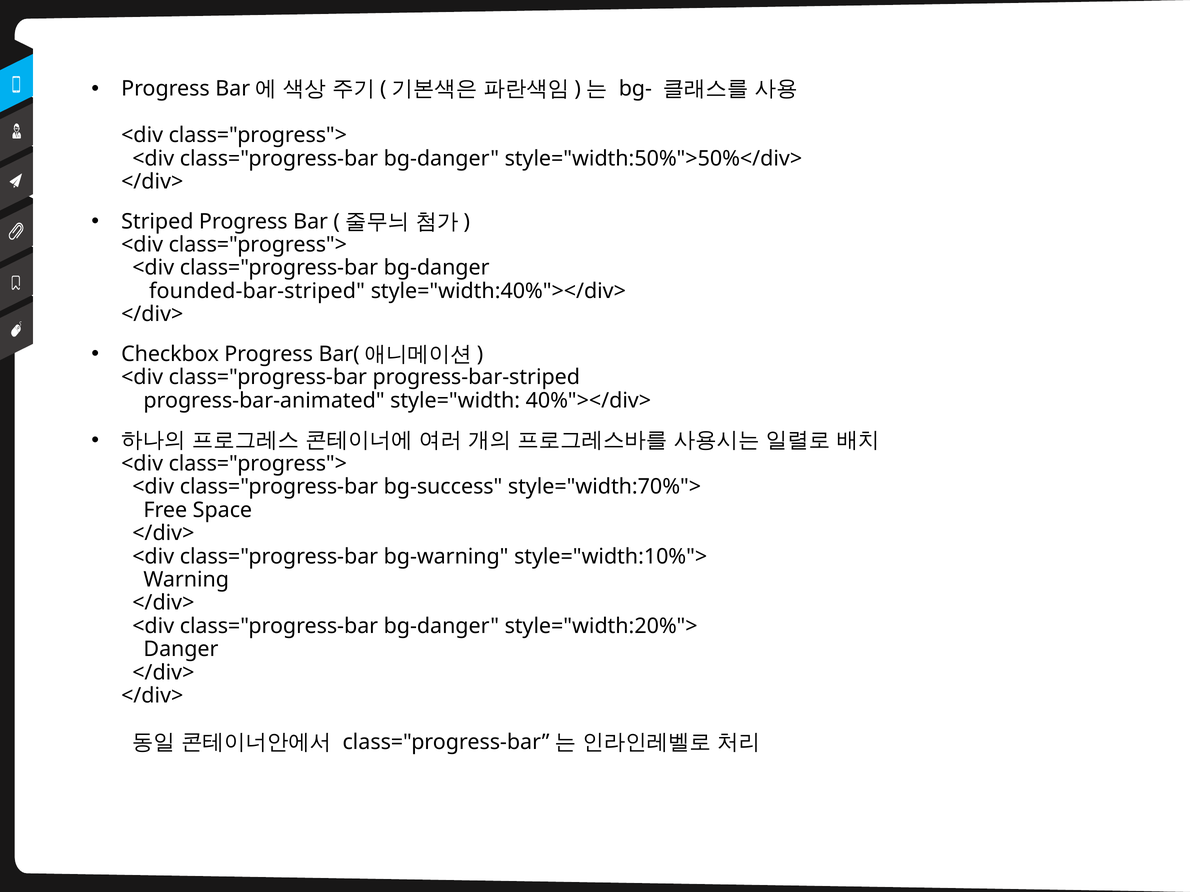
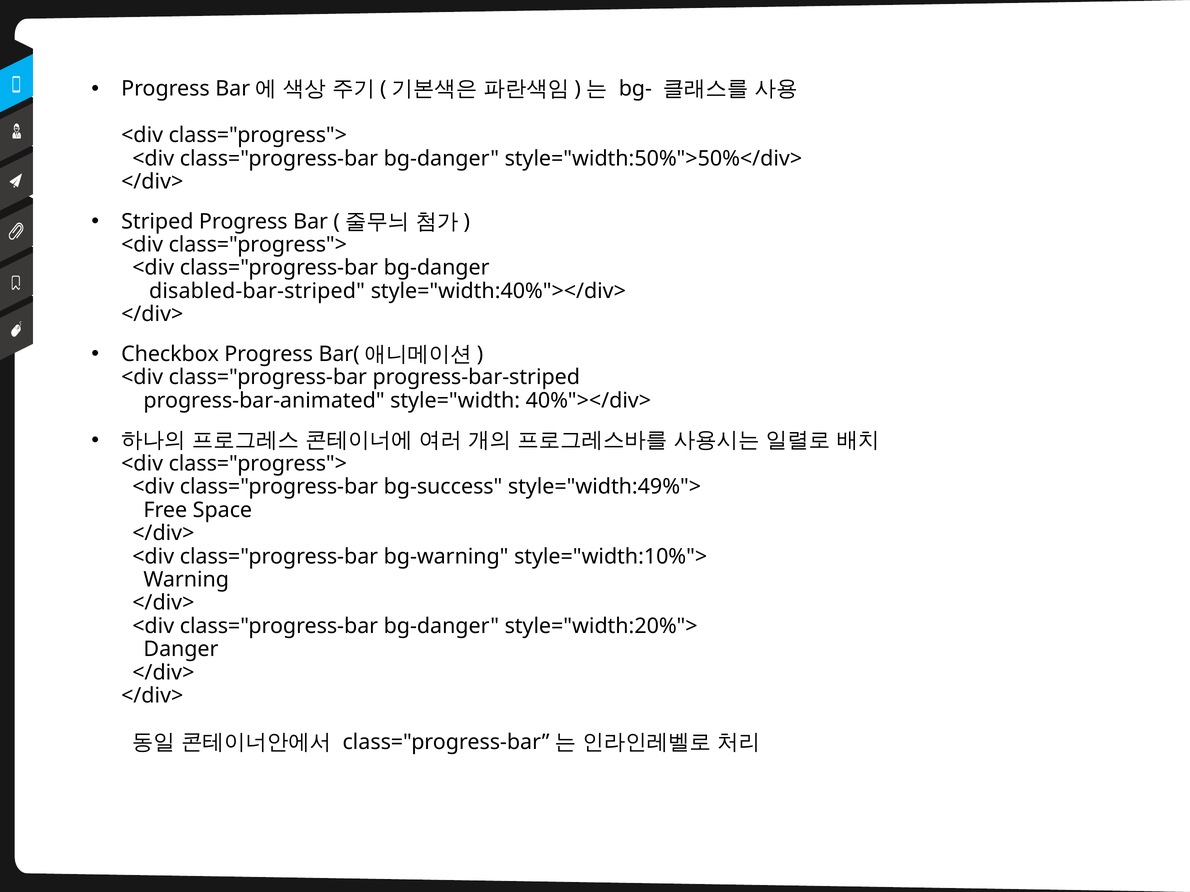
founded-bar-striped: founded-bar-striped -> disabled-bar-striped (257, 291)
style="width:70%">: style="width:70%"> -> style="width:49%"> (605, 487)
